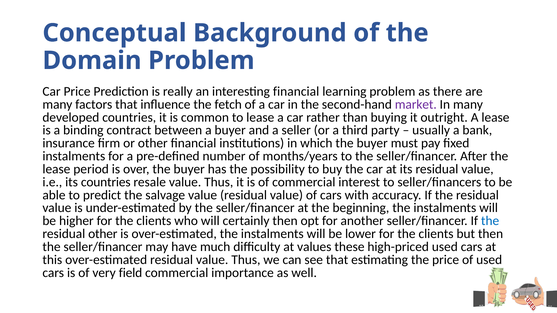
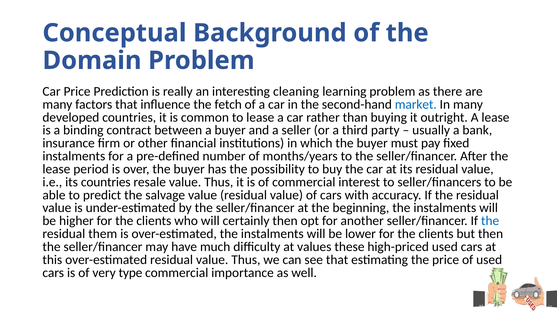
interesting financial: financial -> cleaning (296, 91)
market colour: purple -> blue (416, 104)
residual other: other -> them (103, 234)
field: field -> type (131, 273)
